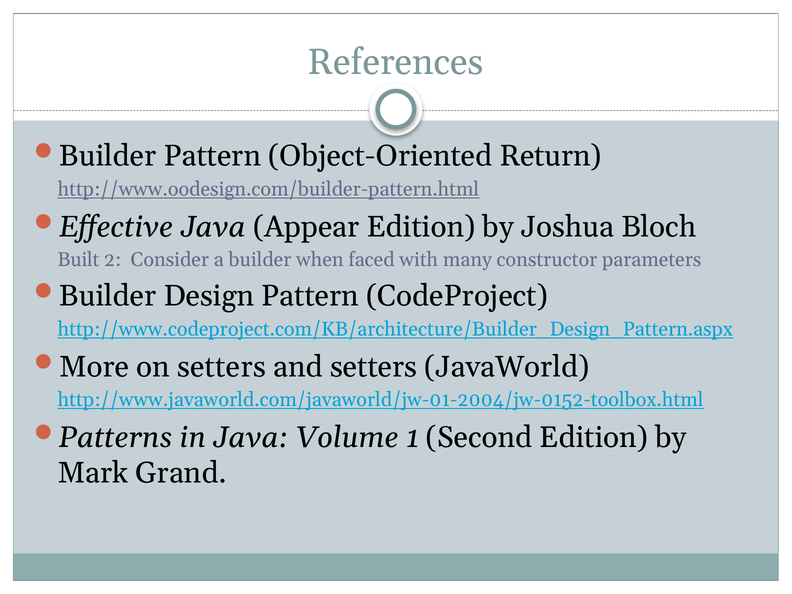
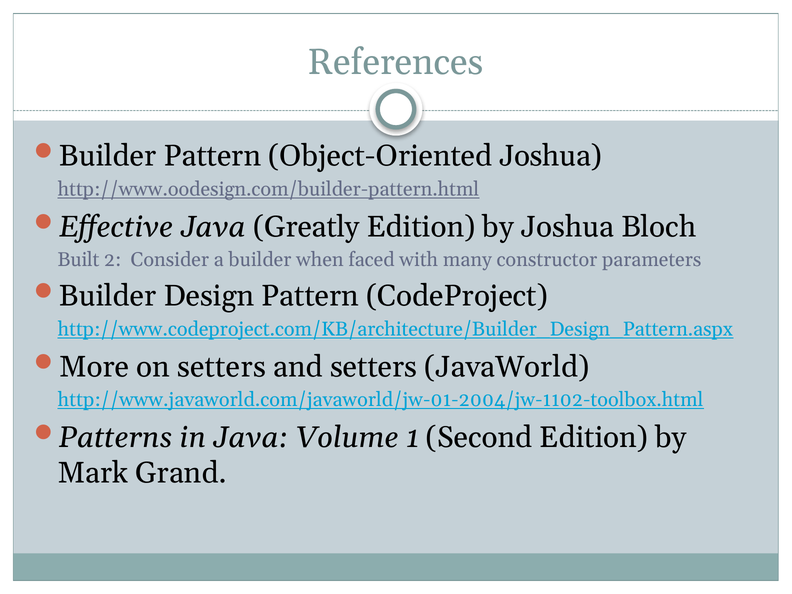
Object-Oriented Return: Return -> Joshua (551, 156)
Appear: Appear -> Greatly (306, 227)
http://www.javaworld.com/javaworld/jw-01-2004/jw-0152-toolbox.html: http://www.javaworld.com/javaworld/jw-01-2004/jw-0152-toolbox.html -> http://www.javaworld.com/javaworld/jw-01-2004/jw-1102-toolbox.html (381, 400)
